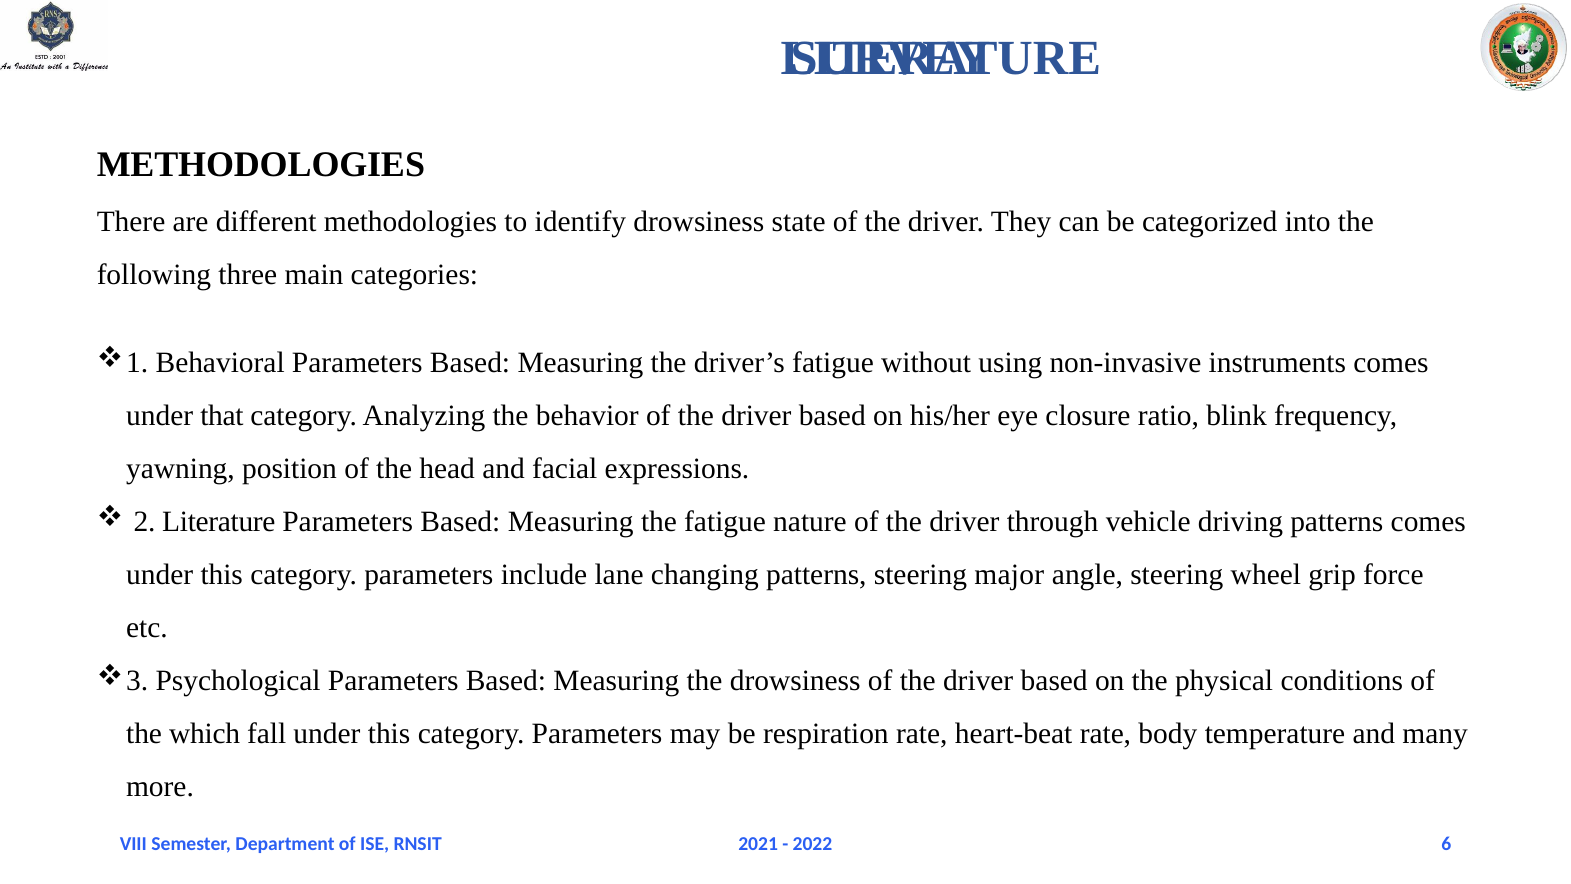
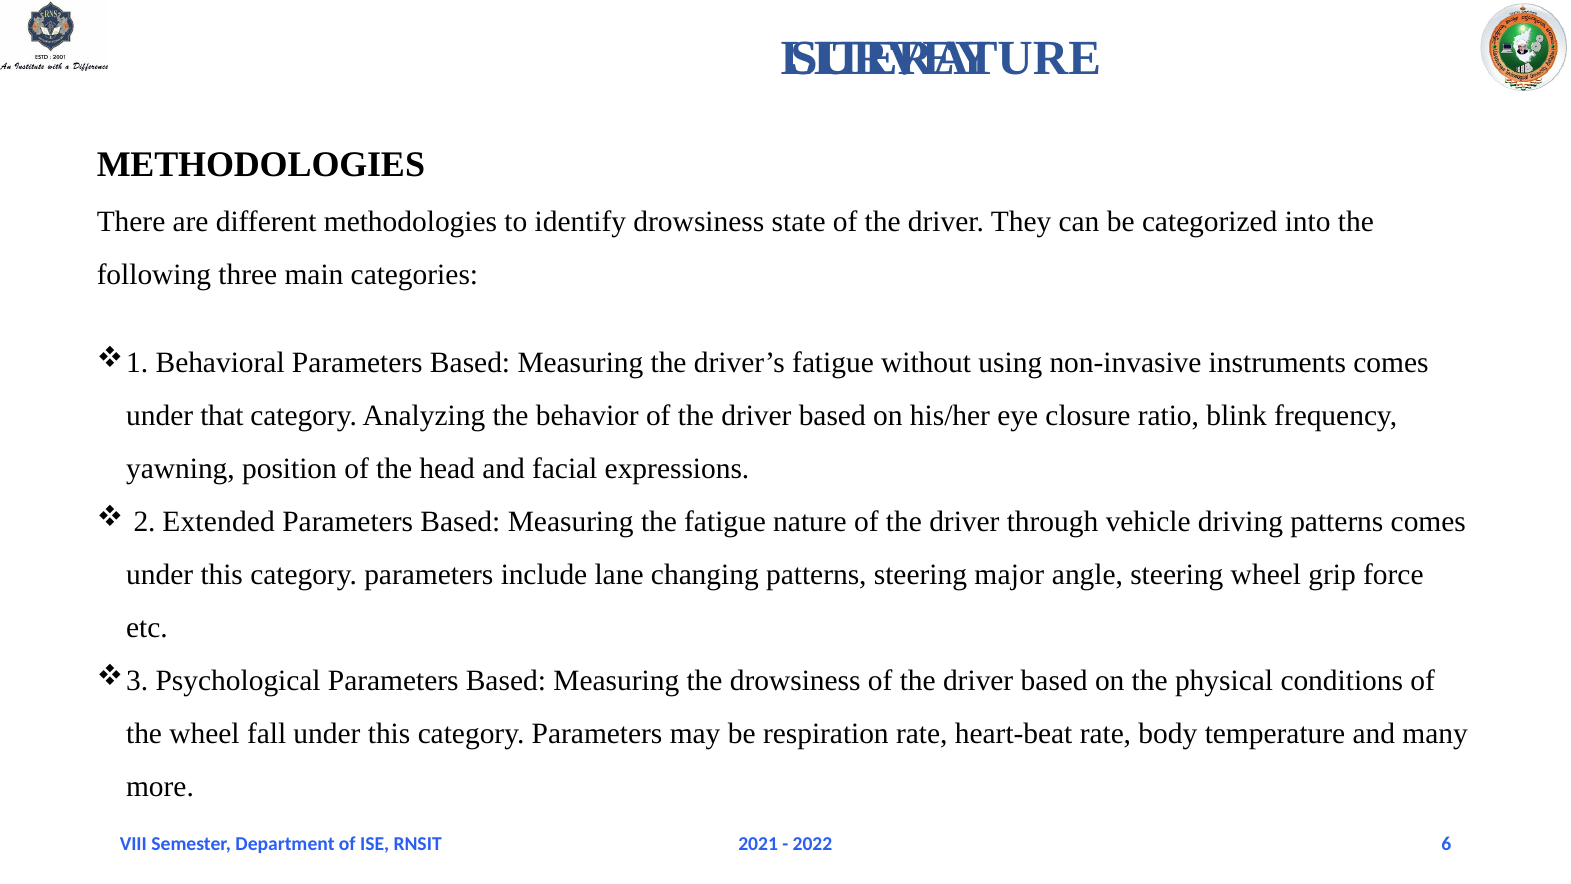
2 Literature: Literature -> Extended (219, 522)
the which: which -> wheel (204, 734)
